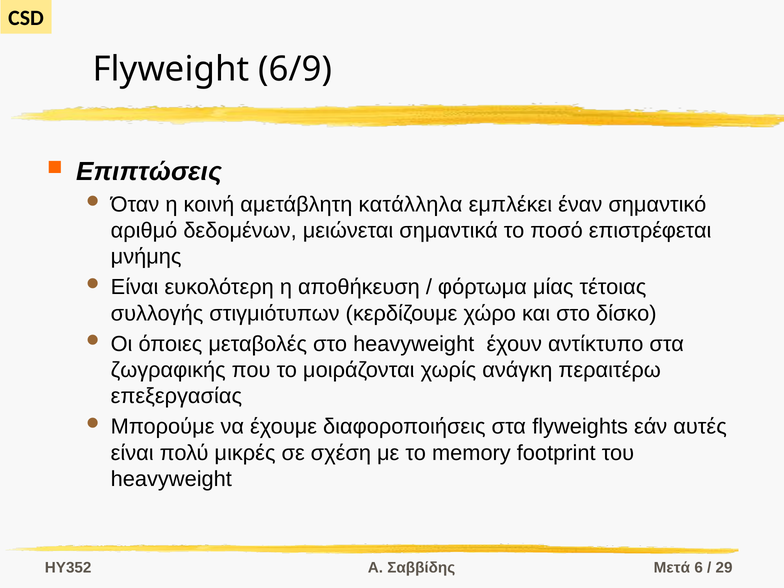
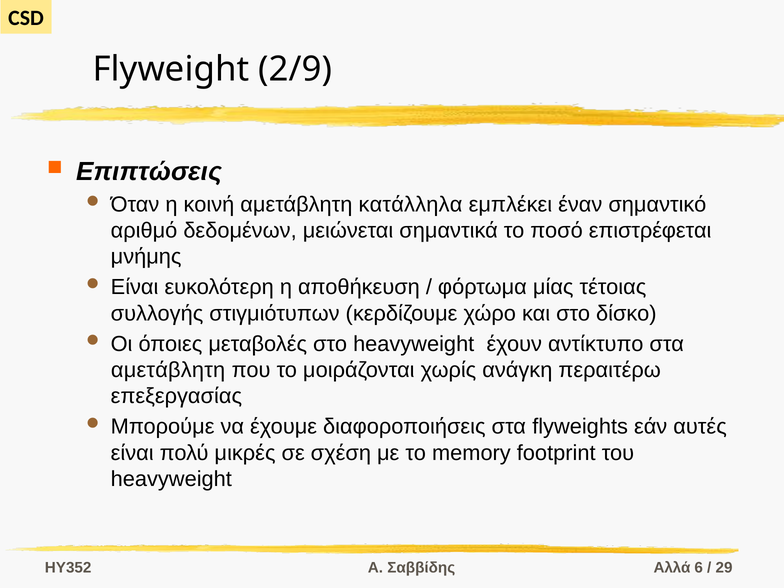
6/9: 6/9 -> 2/9 (295, 69)
ζωγραφικής: ζωγραφικής -> αμετάβλητη (168, 370)
Μετά: Μετά -> Αλλά (672, 568)
